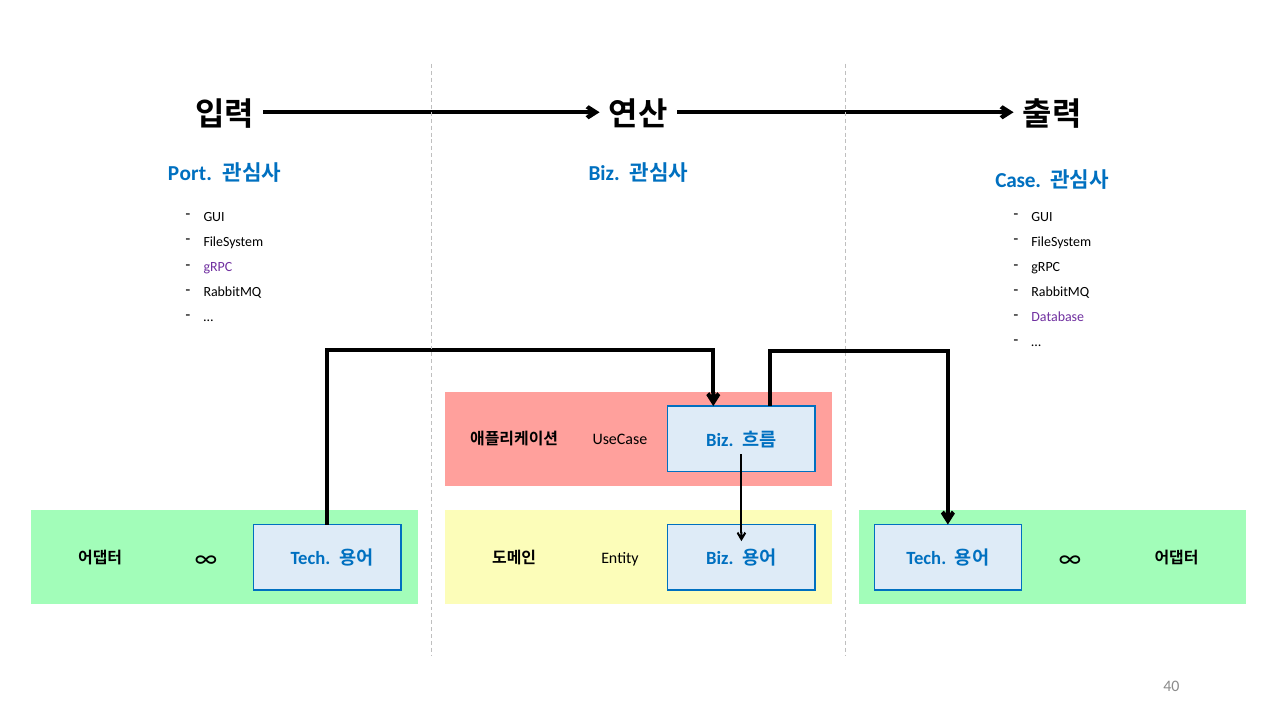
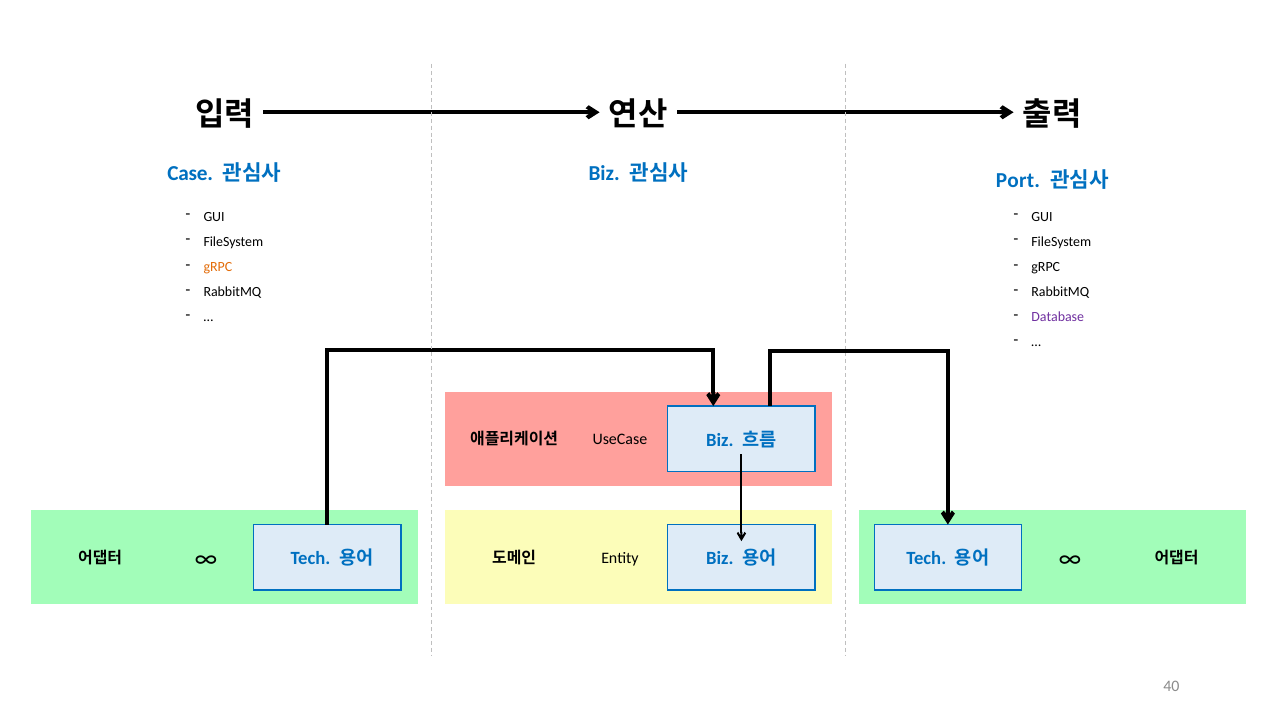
Port: Port -> Case (190, 173)
Case: Case -> Port (1018, 180)
gRPC colour: purple -> orange (218, 267)
